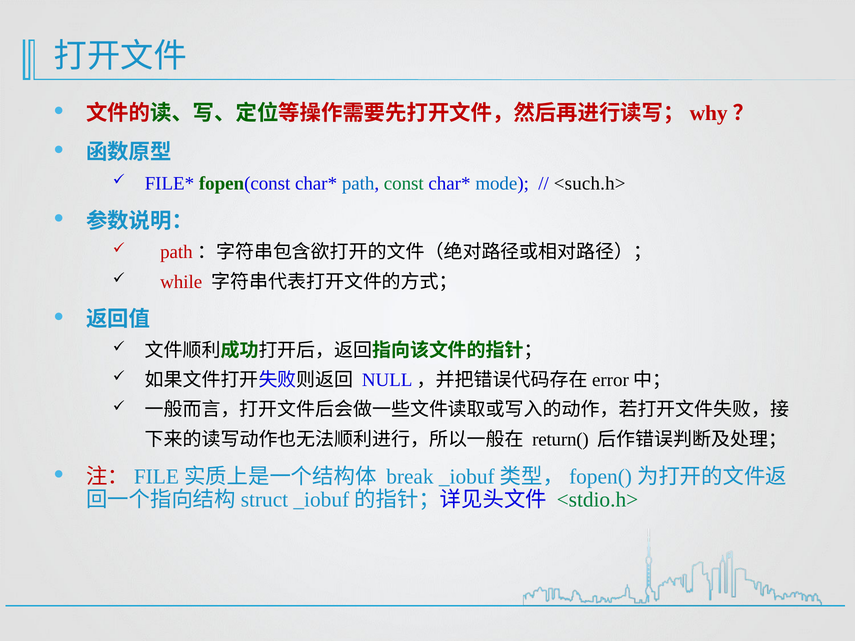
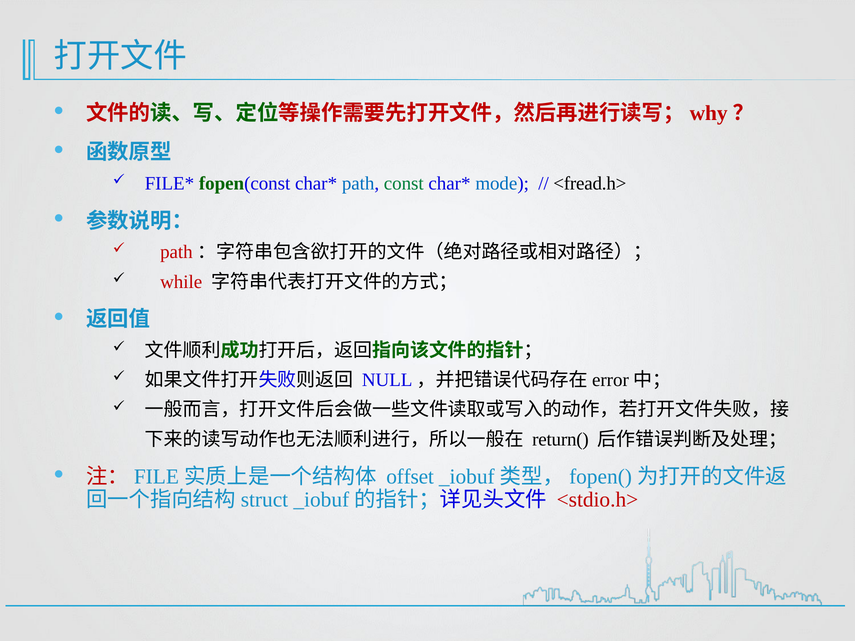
<such.h>: <such.h> -> <fread.h> (590, 184)
break: break -> offset (410, 477)
<stdio.h> colour: green -> red (597, 500)
